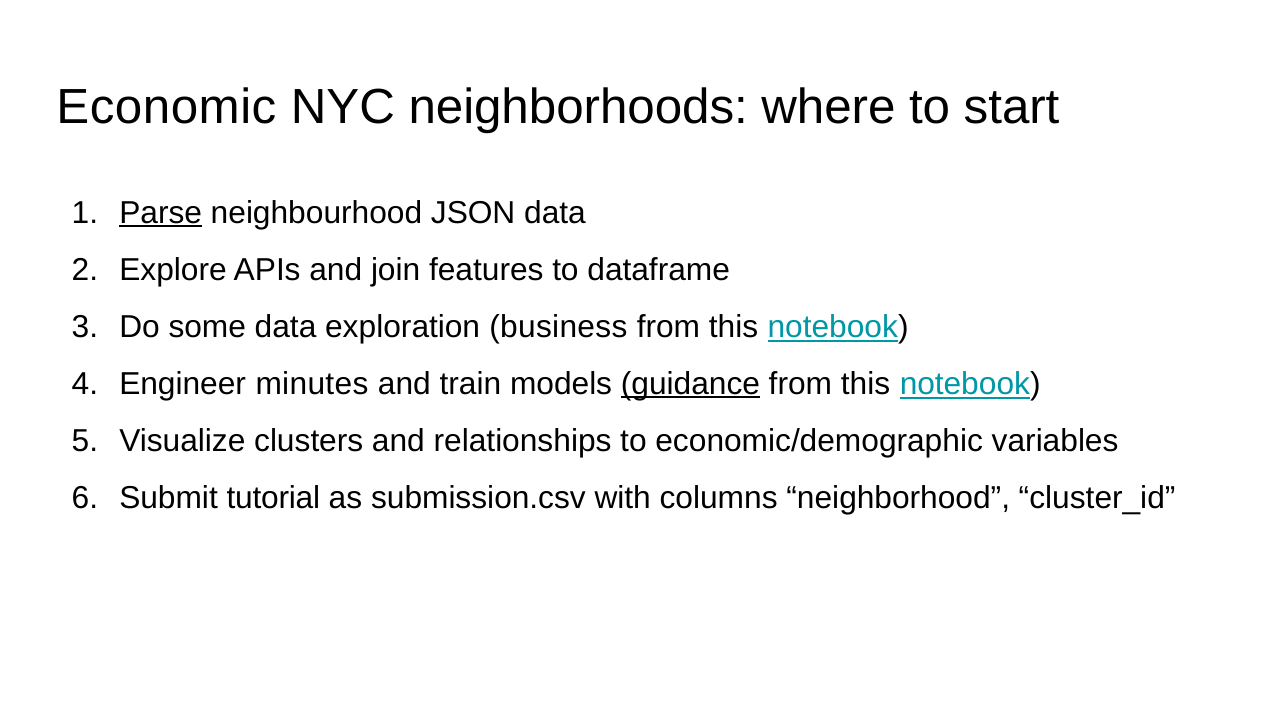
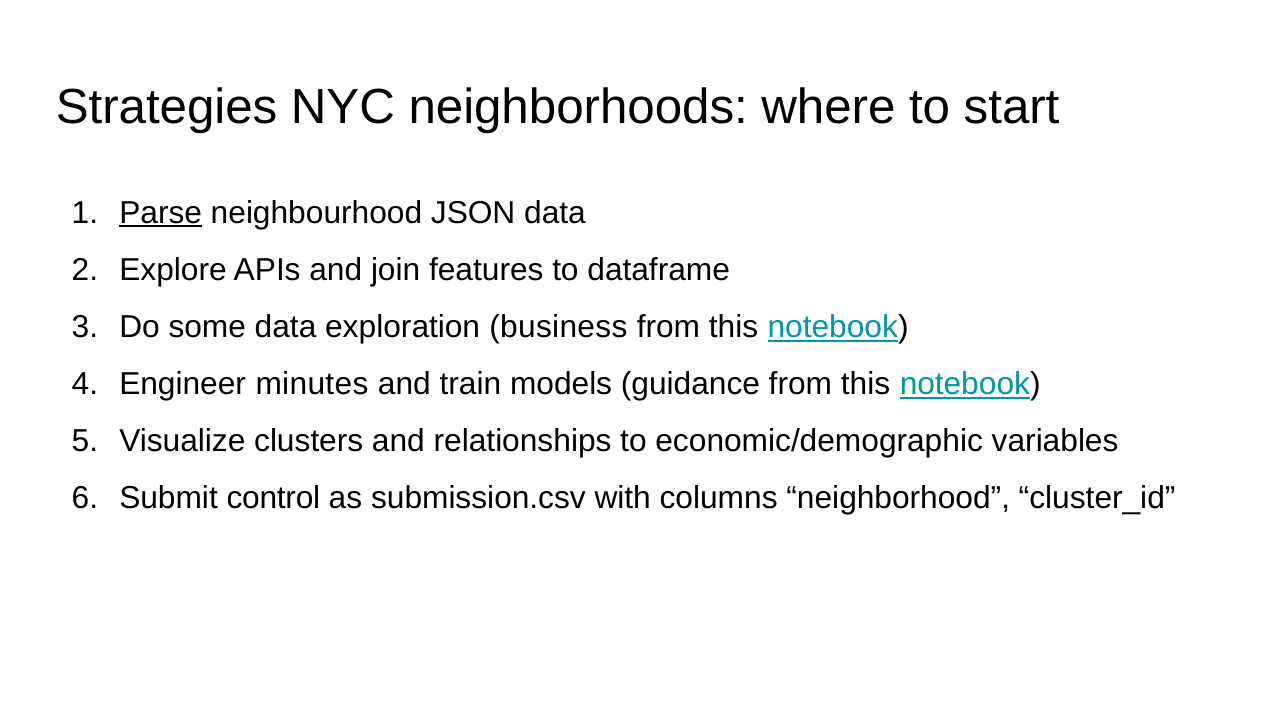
Economic: Economic -> Strategies (167, 107)
guidance underline: present -> none (690, 384)
tutorial: tutorial -> control (273, 498)
